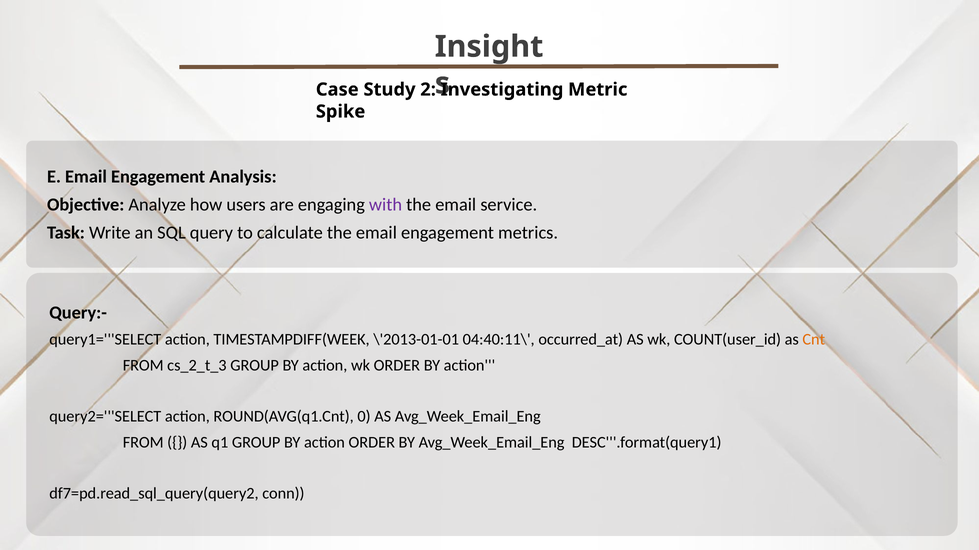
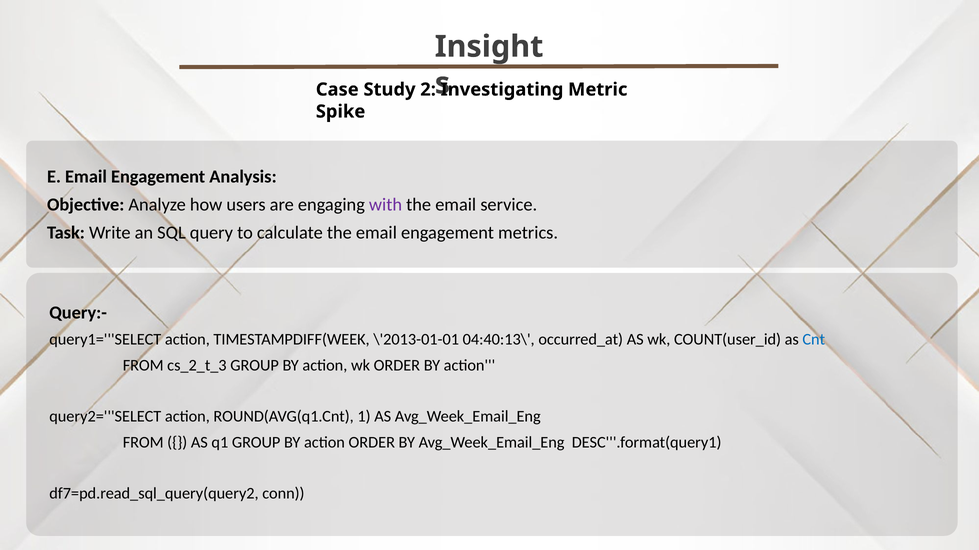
04:40:11\: 04:40:11\ -> 04:40:13\ (499, 340)
Cnt colour: orange -> blue (814, 340)
0: 0 -> 1 (364, 417)
